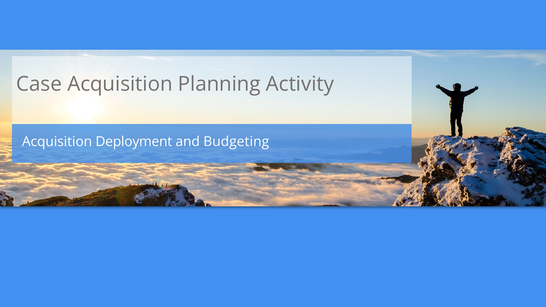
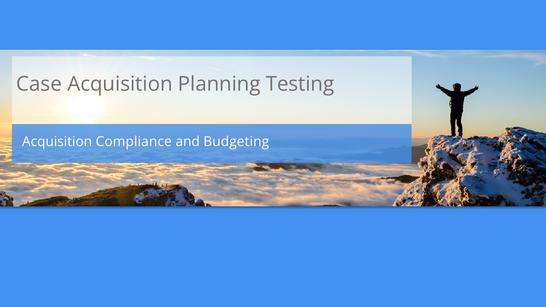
Activity: Activity -> Testing (300, 84)
Deployment: Deployment -> Compliance (134, 142)
